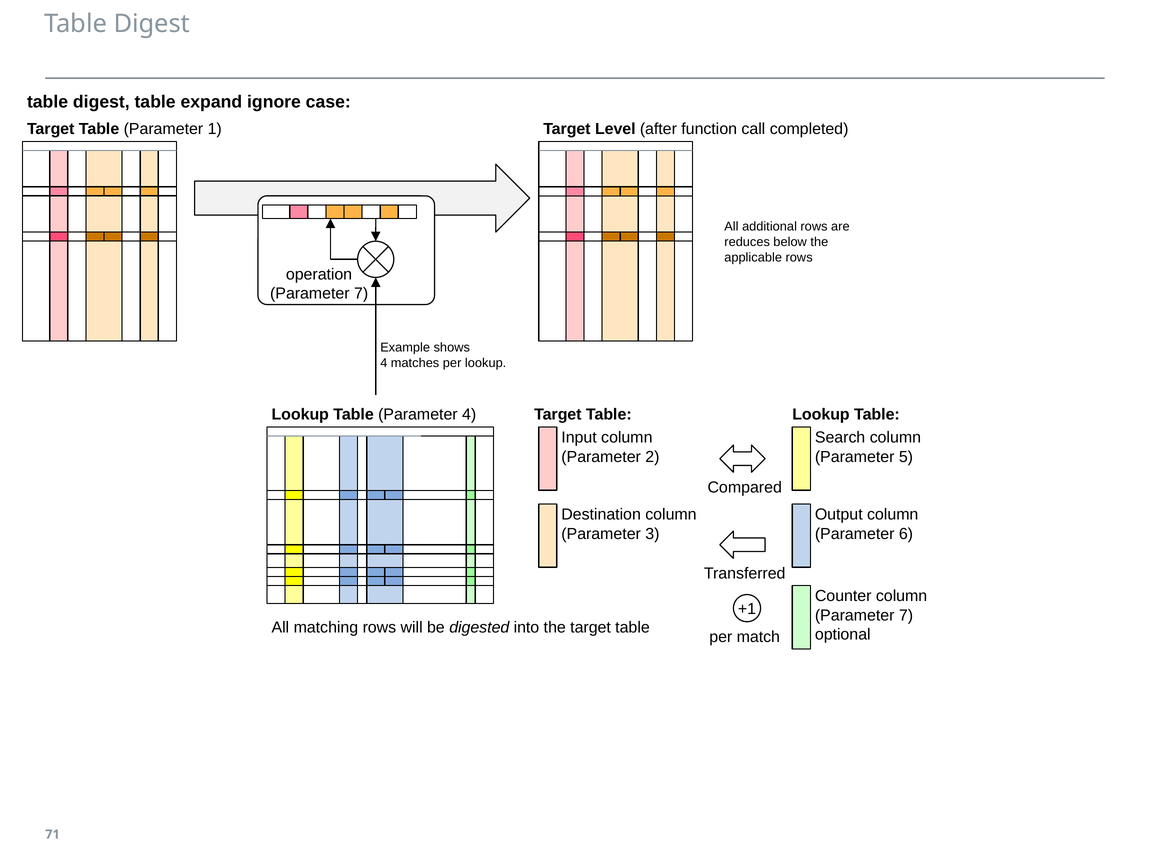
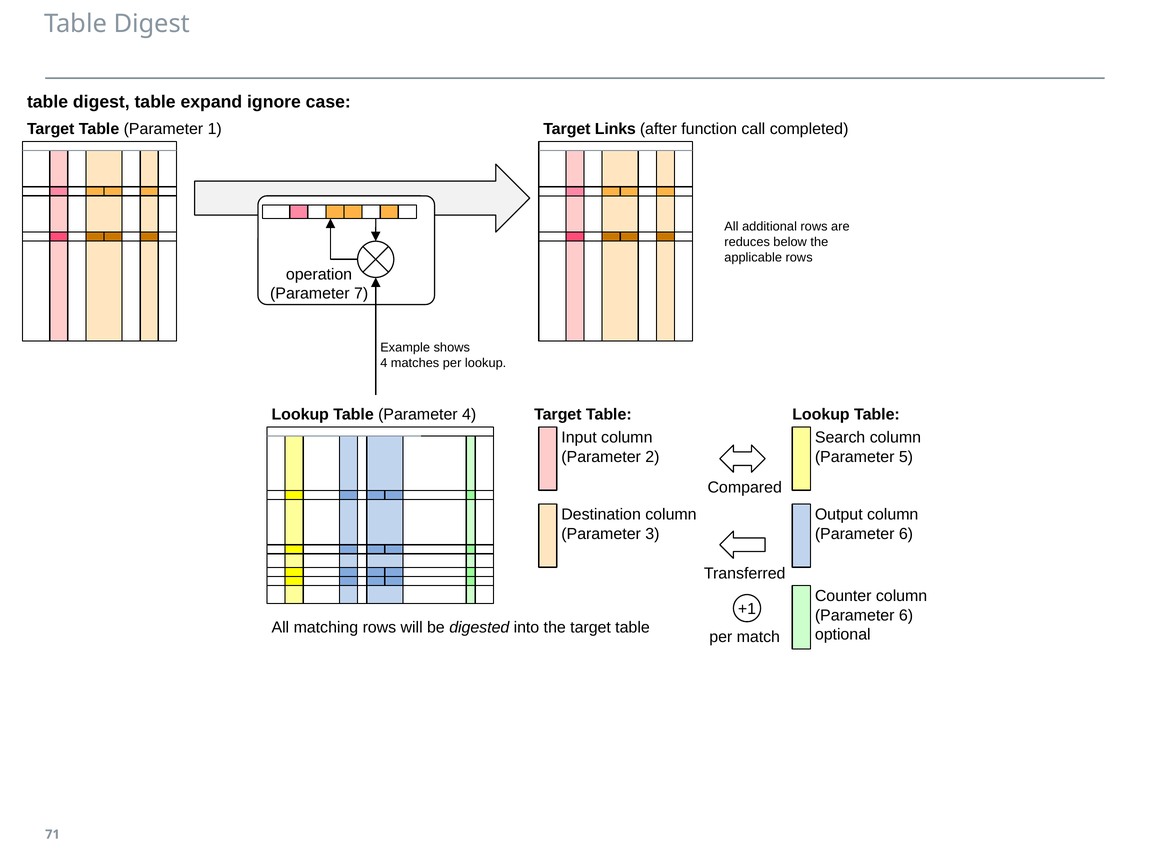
Level: Level -> Links (615, 129)
7: 7 -> 6 (906, 615)
